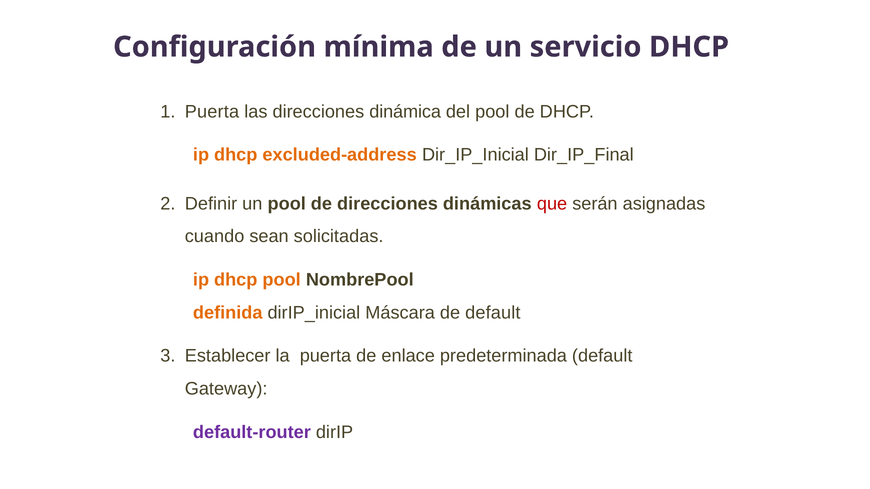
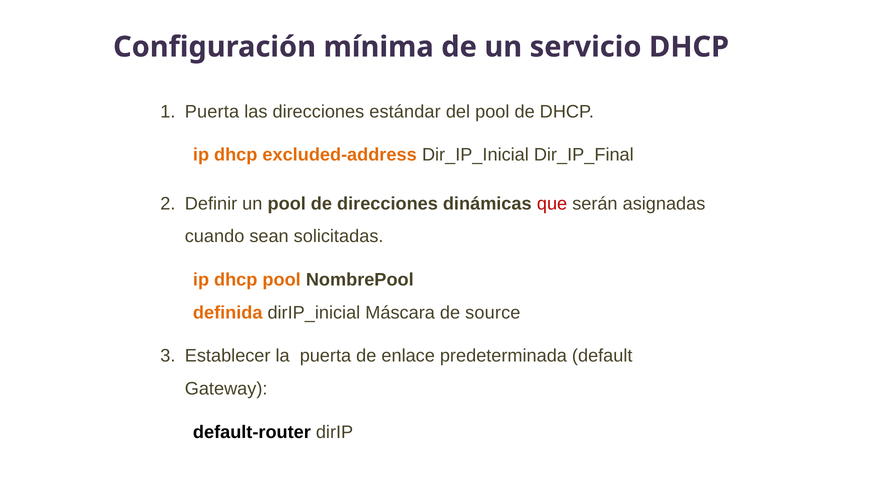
dinámica: dinámica -> estándar (405, 112)
de default: default -> source (493, 313)
default-router colour: purple -> black (252, 432)
